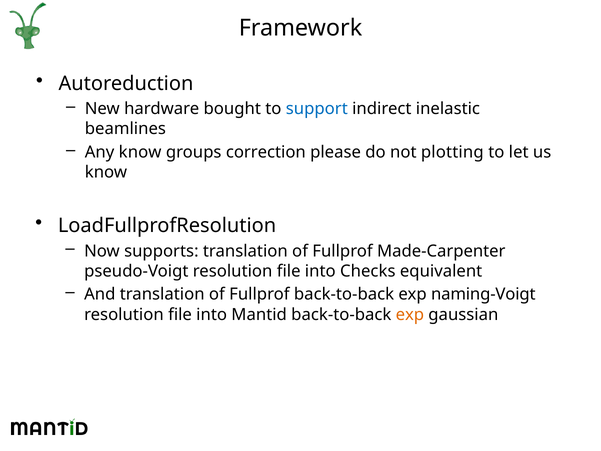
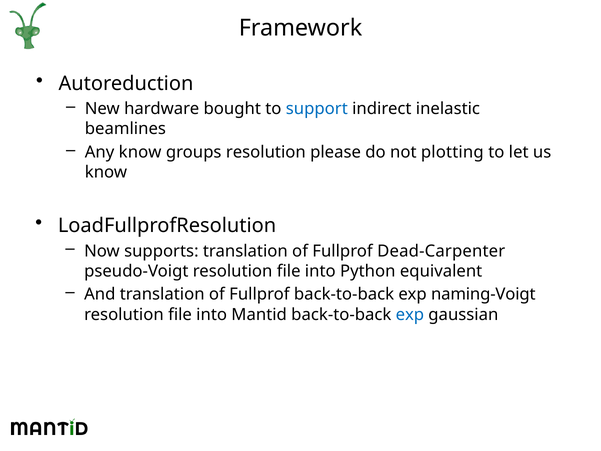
groups correction: correction -> resolution (266, 152)
Made-Carpenter: Made-Carpenter -> Dead-Carpenter (441, 251)
Checks: Checks -> Python (368, 271)
exp colour: orange -> blue (410, 314)
